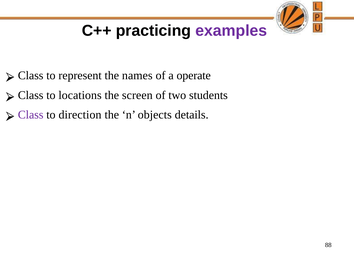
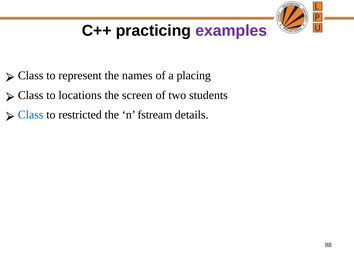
operate: operate -> placing (194, 75)
Class colour: purple -> blue (31, 115)
direction: direction -> restricted (80, 115)
objects: objects -> fstream (155, 115)
